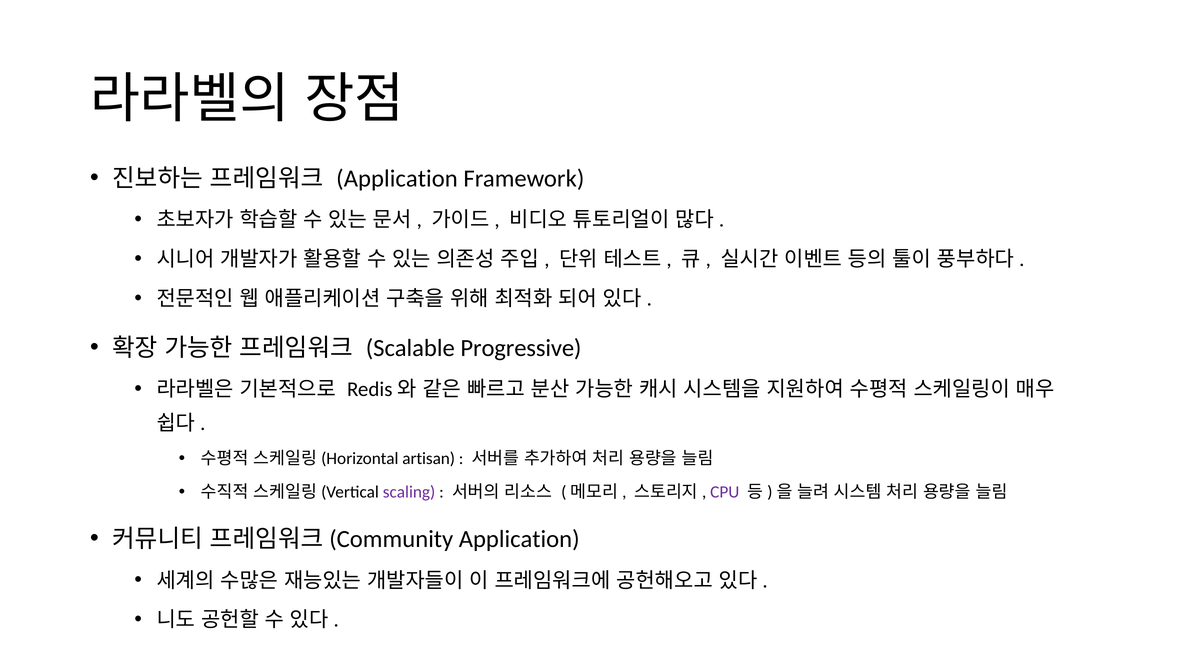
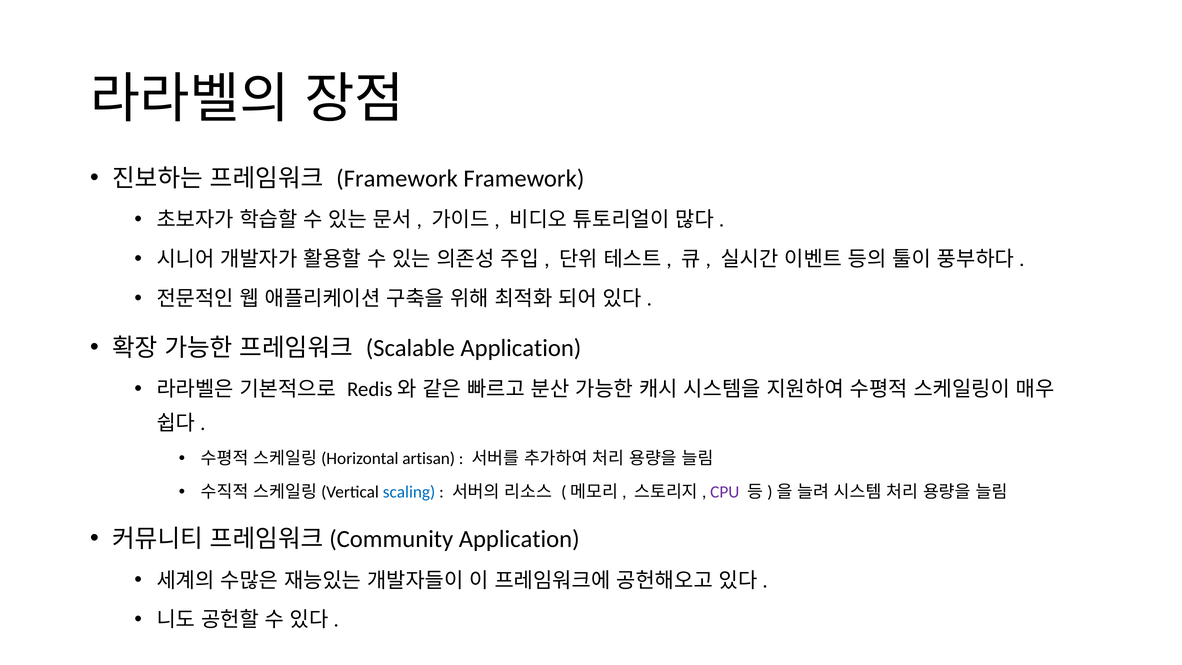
Application: Application -> Framework (397, 179)
Scalable Progressive: Progressive -> Application (521, 348)
scaling colour: purple -> blue (409, 492)
